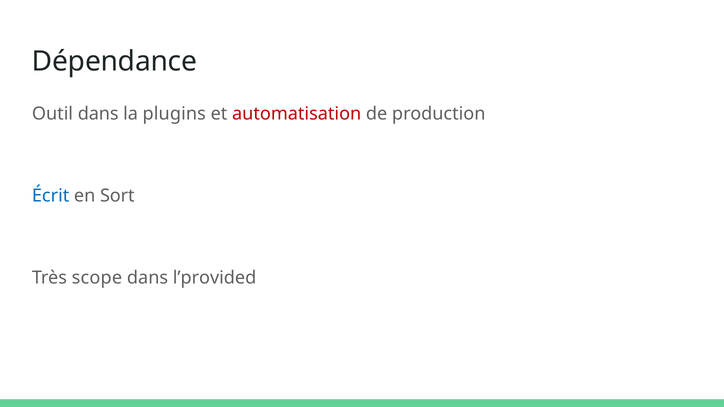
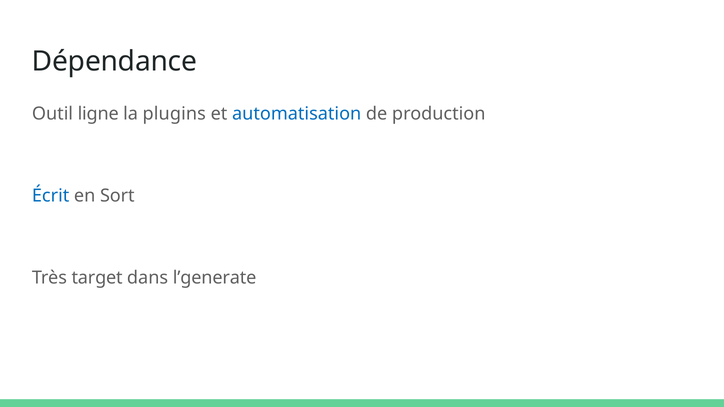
Outil dans: dans -> ligne (98, 114)
automatisation colour: red -> blue (297, 114)
scope: scope -> target (97, 278)
l’provided: l’provided -> l’generate (215, 278)
